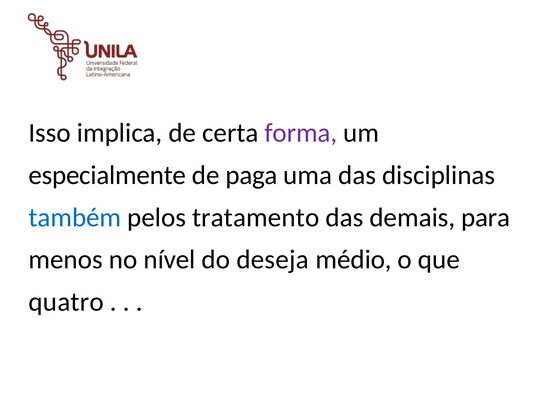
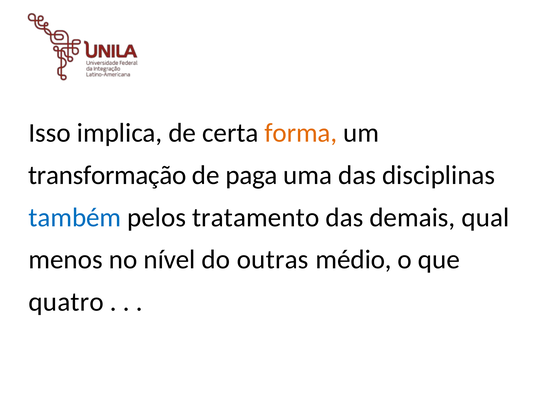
forma colour: purple -> orange (301, 133)
especialmente: especialmente -> transformação (107, 175)
para: para -> qual (485, 218)
deseja: deseja -> outras (273, 260)
